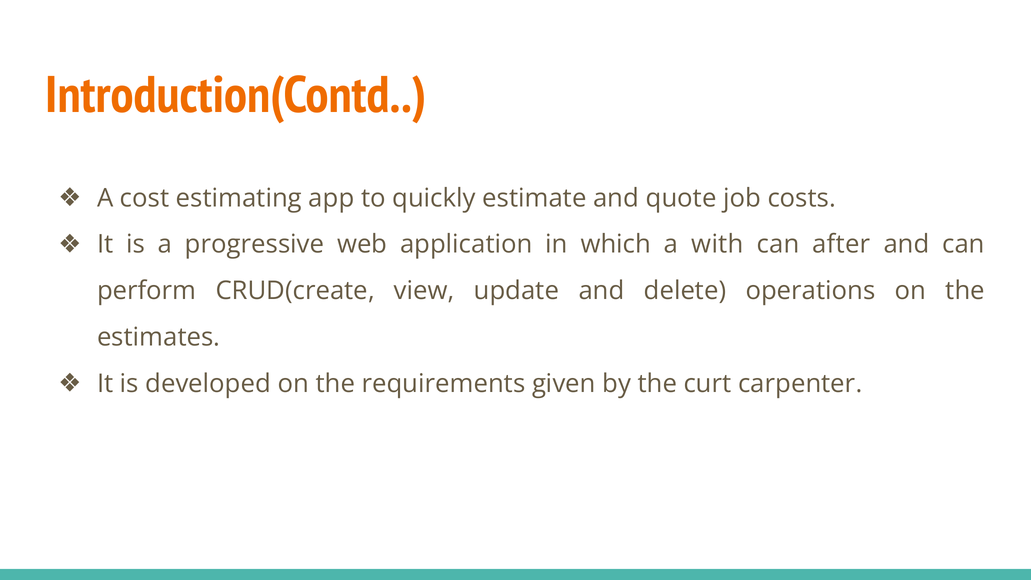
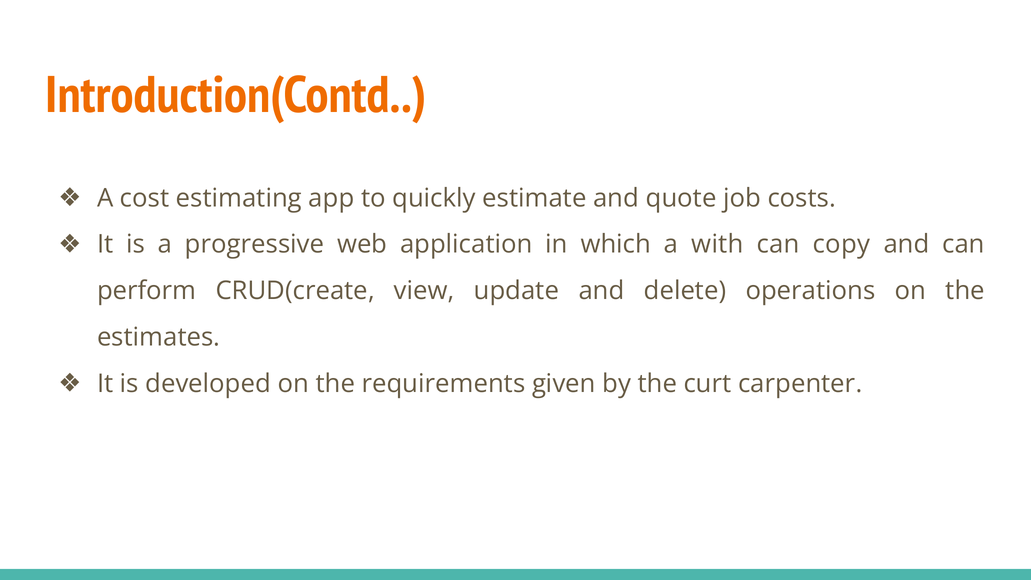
after: after -> copy (841, 244)
